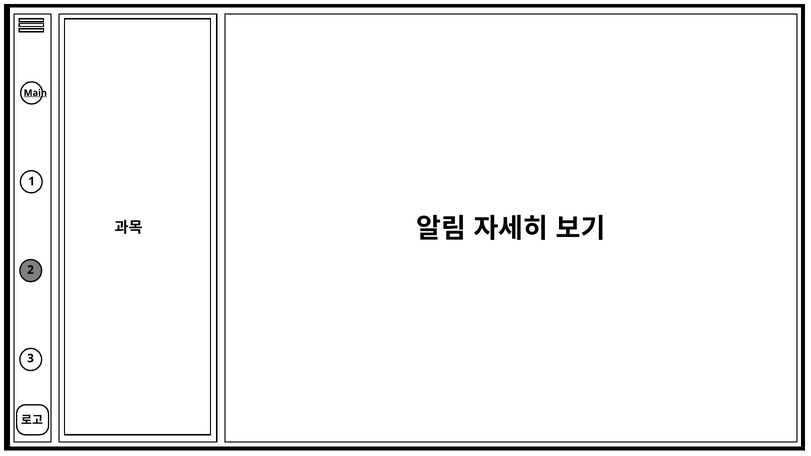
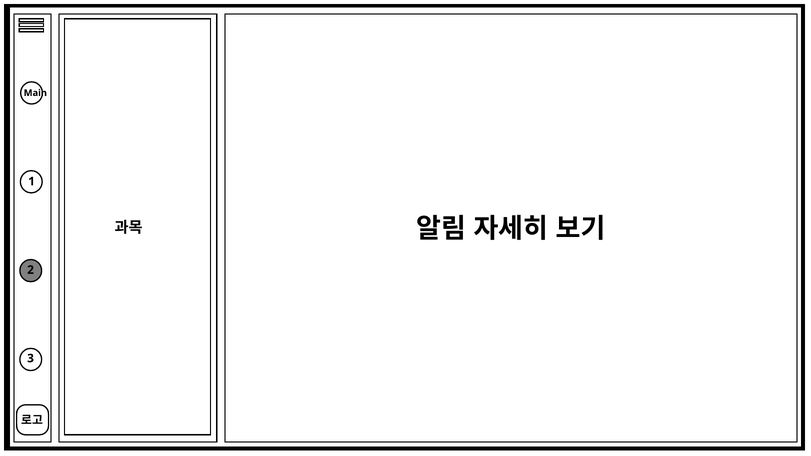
Main underline: present -> none (35, 93)
